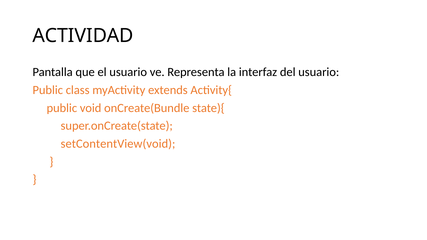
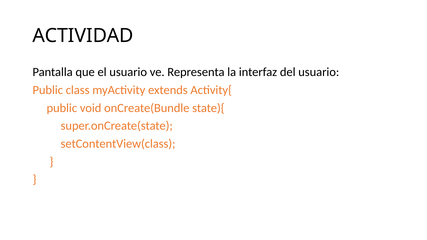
setContentView(void: setContentView(void -> setContentView(class (118, 144)
